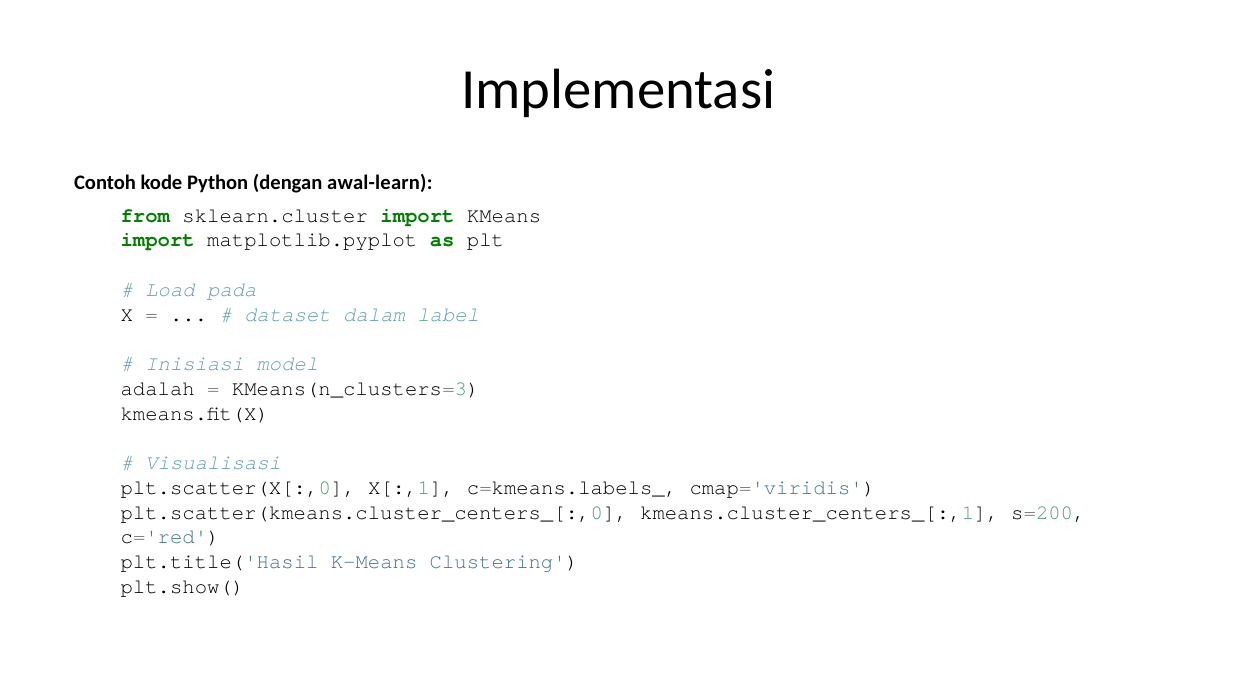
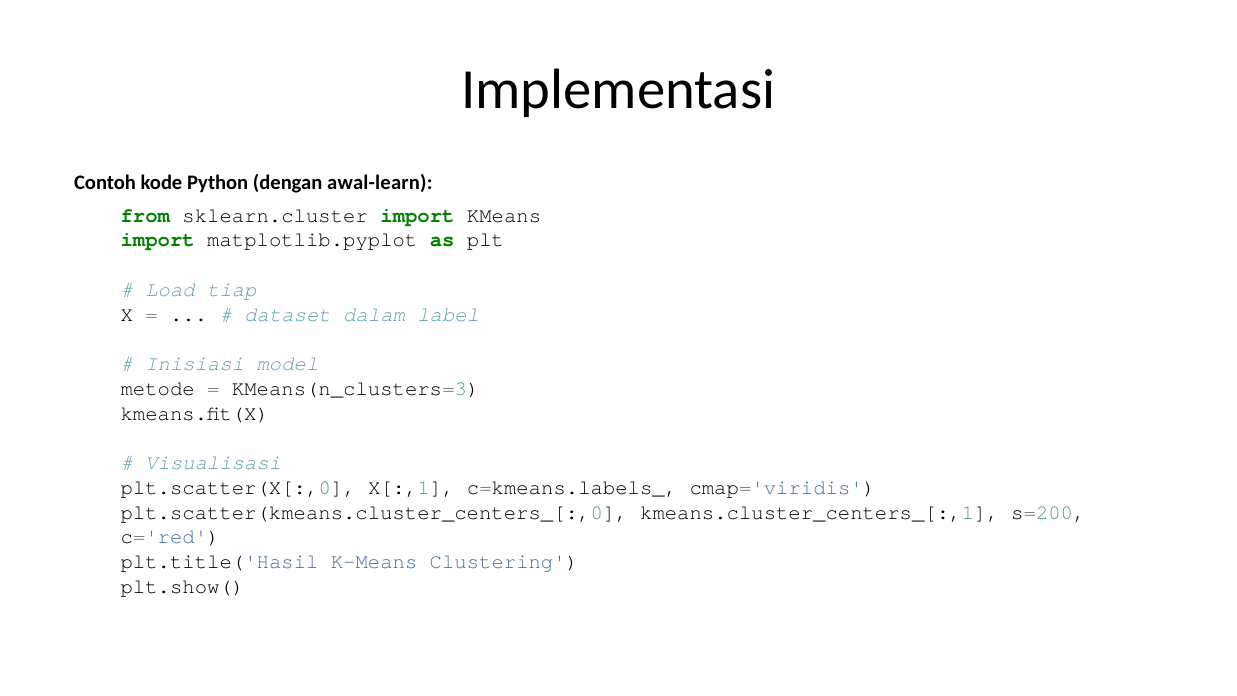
pada: pada -> tiap (232, 290)
adalah: adalah -> metode (158, 389)
